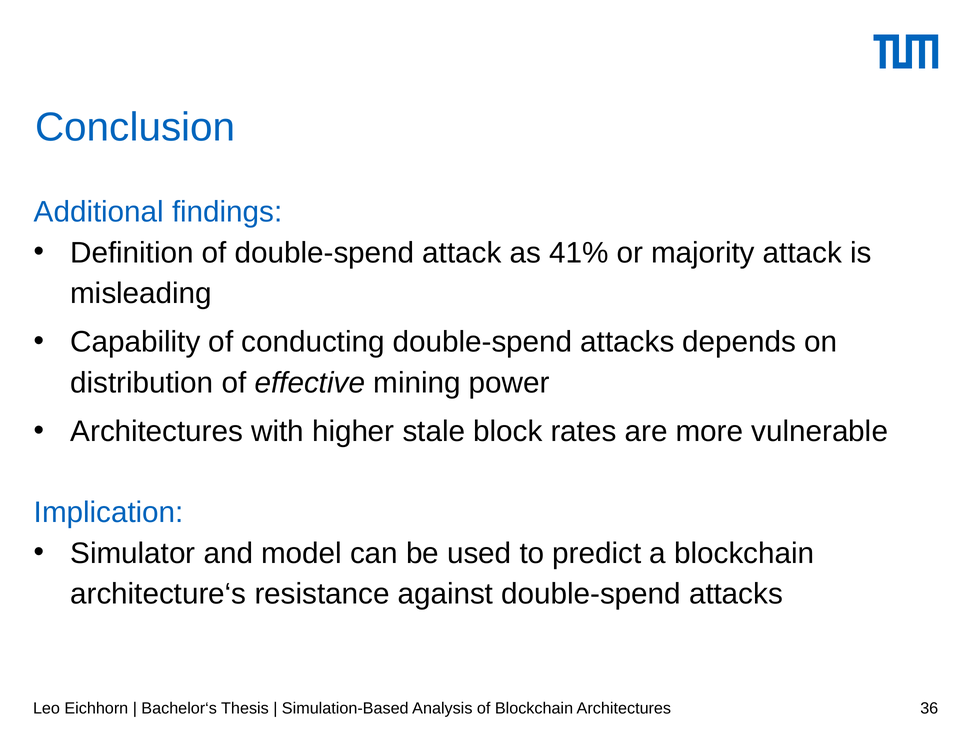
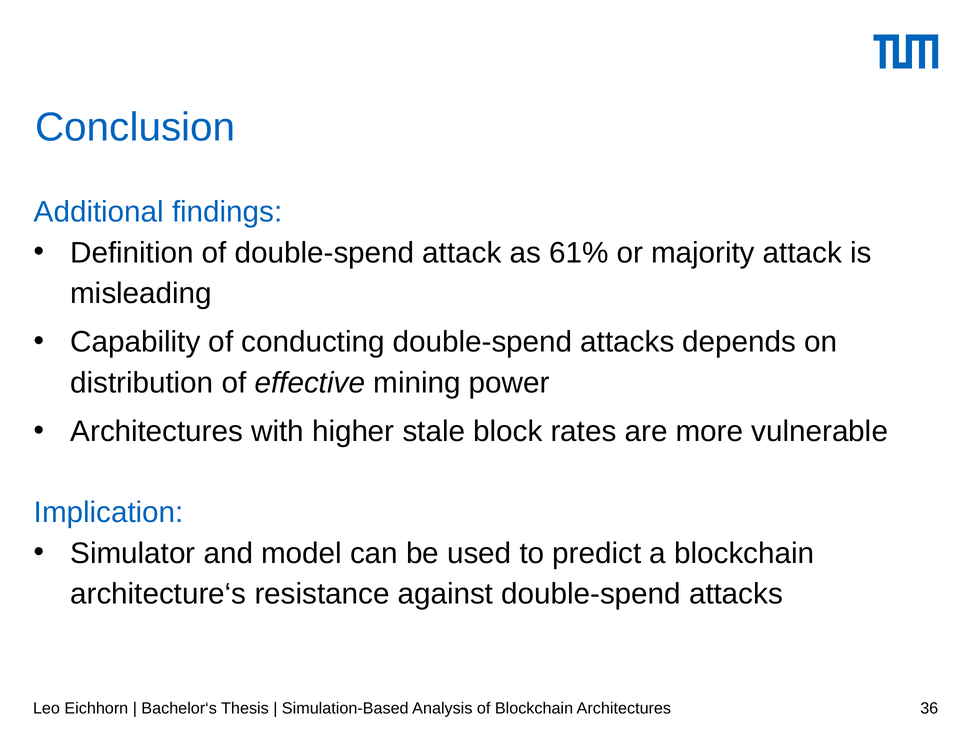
41%: 41% -> 61% (579, 253)
